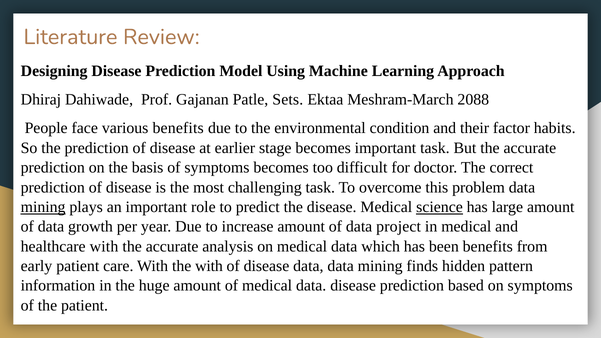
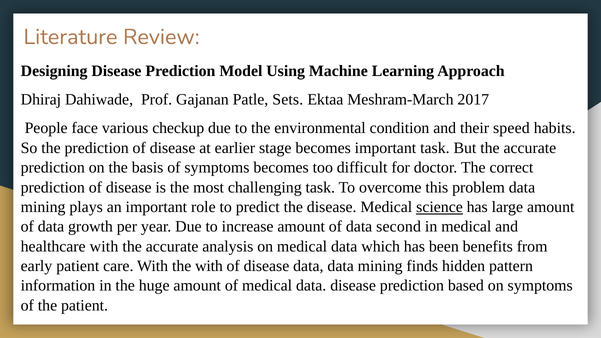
2088: 2088 -> 2017 (473, 100)
various benefits: benefits -> checkup (178, 128)
factor: factor -> speed (511, 128)
mining underline: present -> none (43, 207)
project: project -> second (399, 227)
